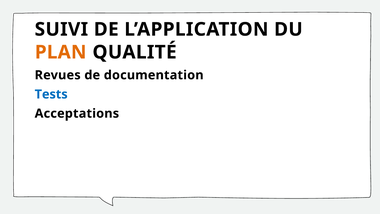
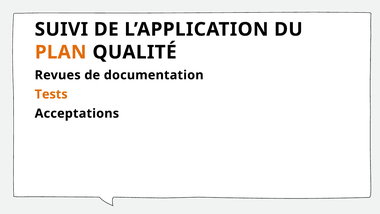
Tests colour: blue -> orange (51, 94)
